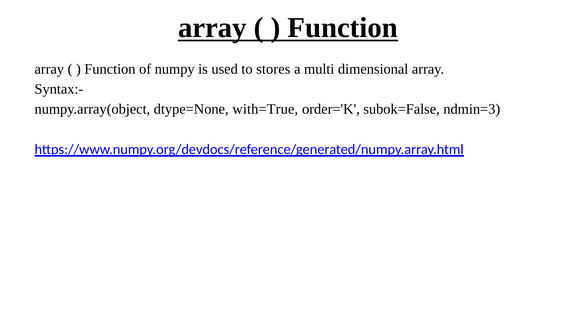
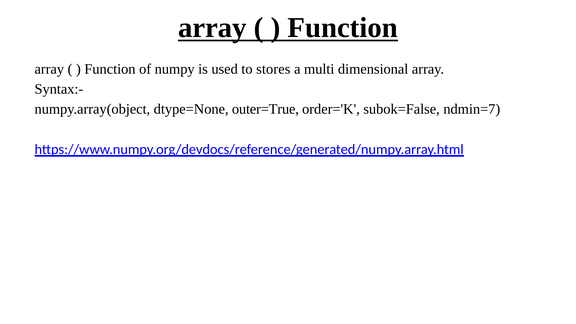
with=True: with=True -> outer=True (265, 109)
ndmin=3: ndmin=3 -> ndmin=7 (472, 109)
